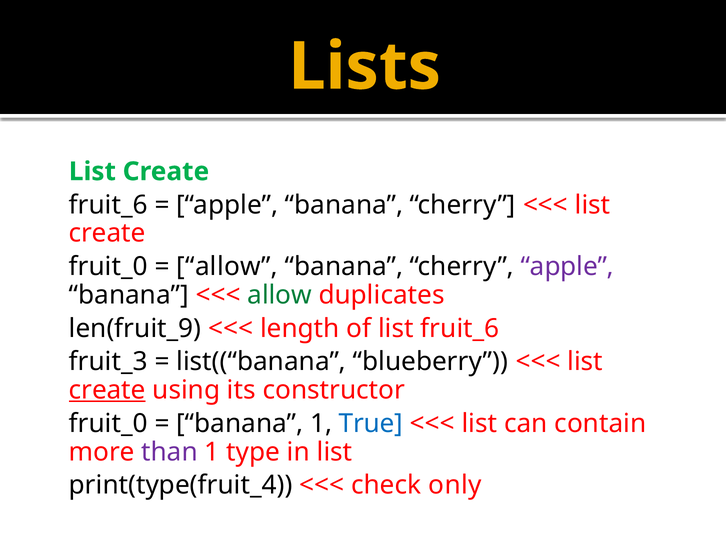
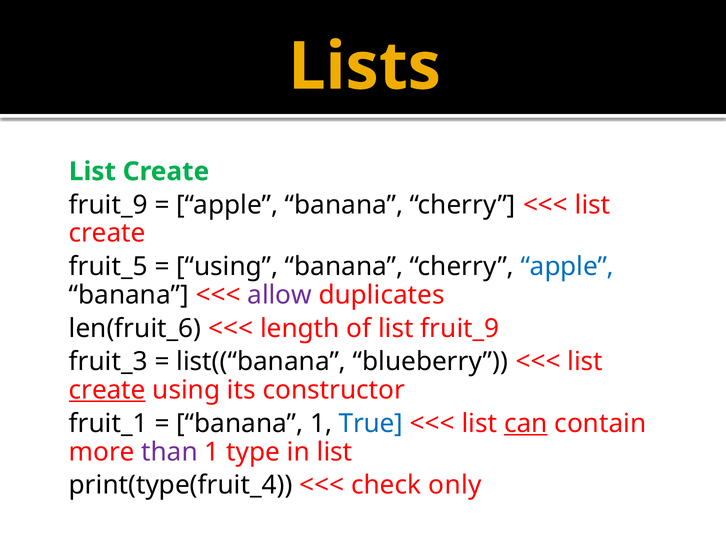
fruit_6: fruit_6 -> fruit_9 (108, 205)
fruit_0: fruit_0 -> fruit_5 (108, 266)
allow: allow -> using (227, 266)
apple colour: purple -> blue (567, 266)
allow colour: green -> purple (280, 295)
len(fruit_9: len(fruit_9 -> len(fruit_6 (135, 328)
list fruit_6: fruit_6 -> fruit_9 (460, 328)
fruit_0: fruit_0 -> fruit_1 (108, 423)
can underline: none -> present (526, 423)
